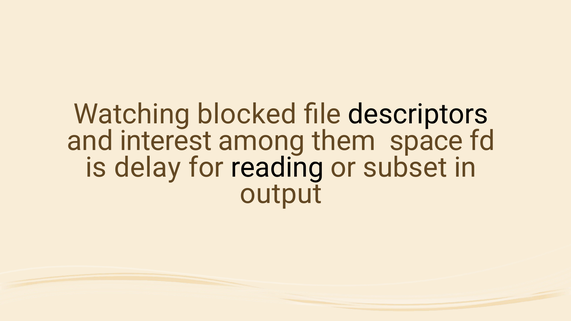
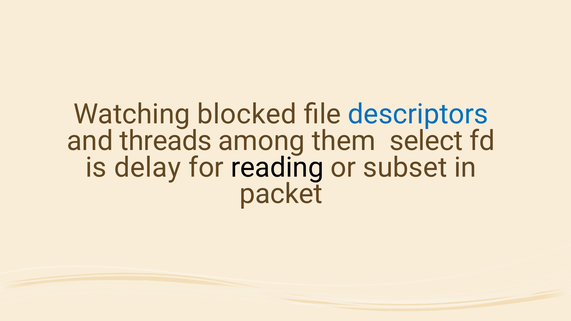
descriptors colour: black -> blue (418, 114)
interest: interest -> threads (166, 141)
space: space -> select (426, 141)
output: output -> packet (281, 194)
